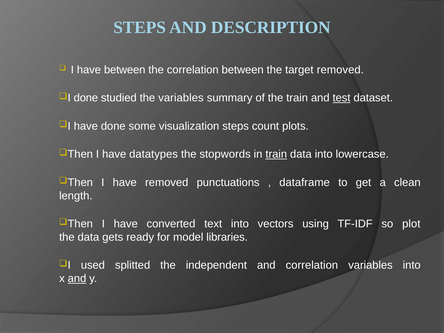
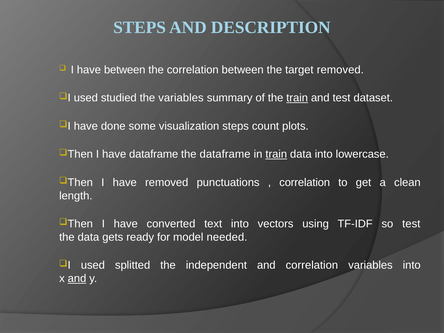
done: done -> used (86, 98)
train underline: none -> present (297, 98)
test underline: present -> none (342, 98)
have datatypes: datatypes -> dataframe (154, 154)
the stopwords: stopwords -> dataframe (225, 154)
dataframe: dataframe -> correlation (305, 182)
so plot: plot -> test (411, 224)
libraries: libraries -> needed (227, 237)
